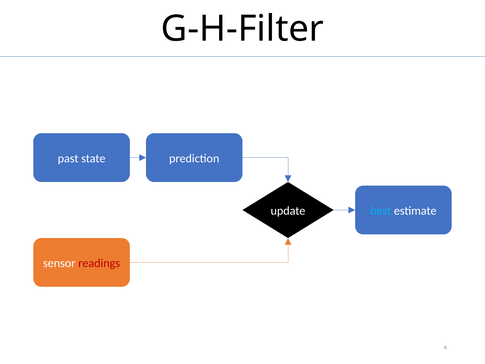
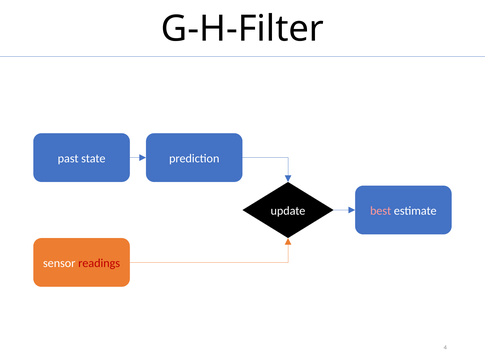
best colour: light blue -> pink (381, 211)
